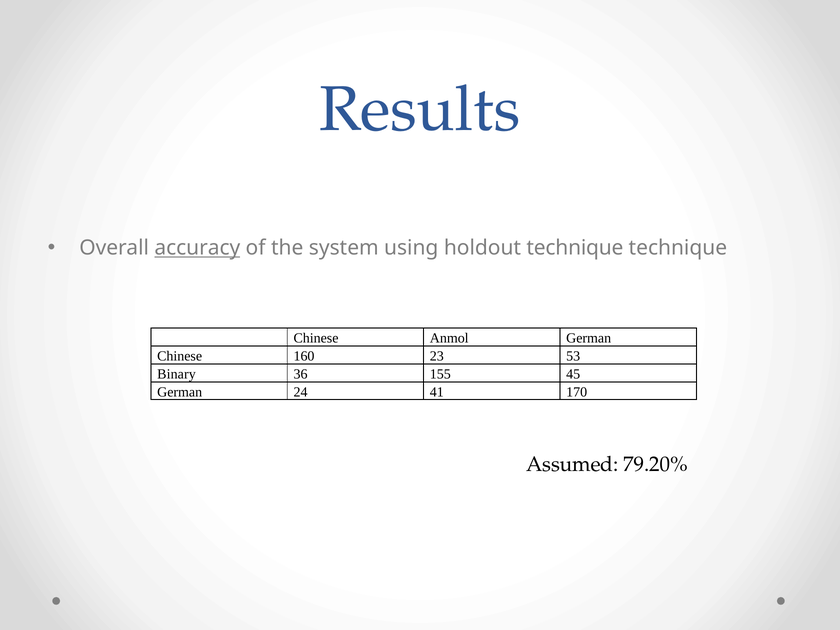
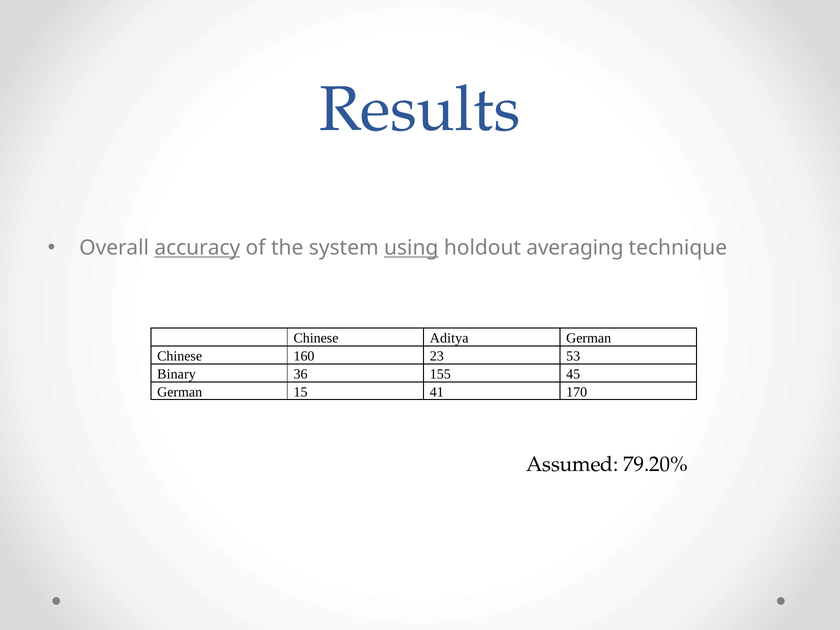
using underline: none -> present (411, 248)
holdout technique: technique -> averaging (575, 248)
Anmol: Anmol -> Aditya (449, 338)
24: 24 -> 15 (301, 392)
